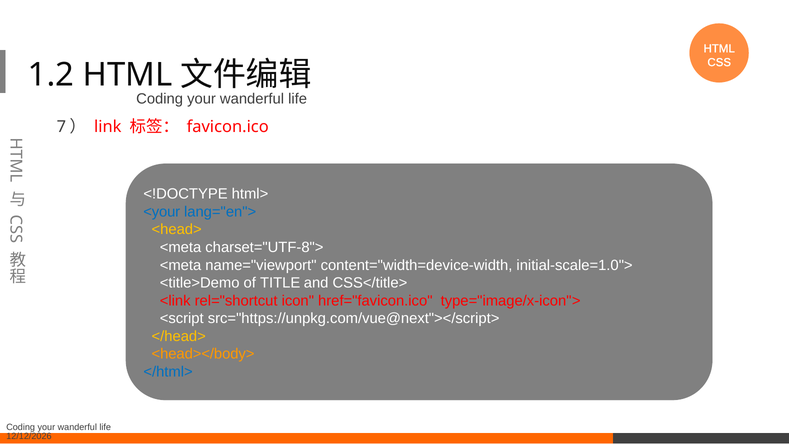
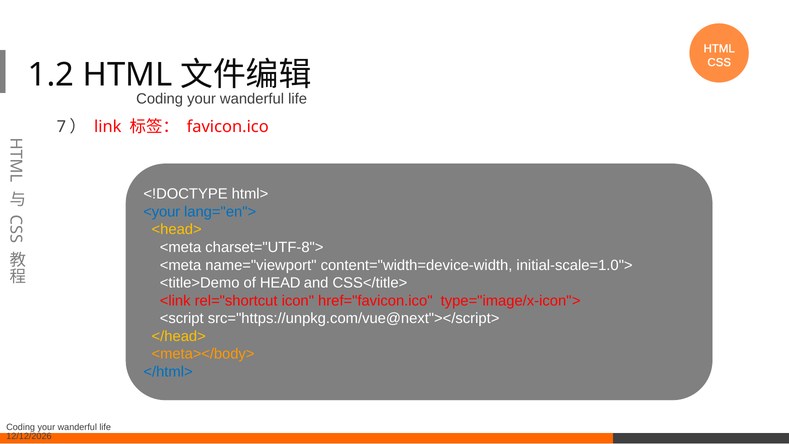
TITLE: TITLE -> HEAD (280, 283)
<head></body>: <head></body> -> <meta></body> (203, 354)
